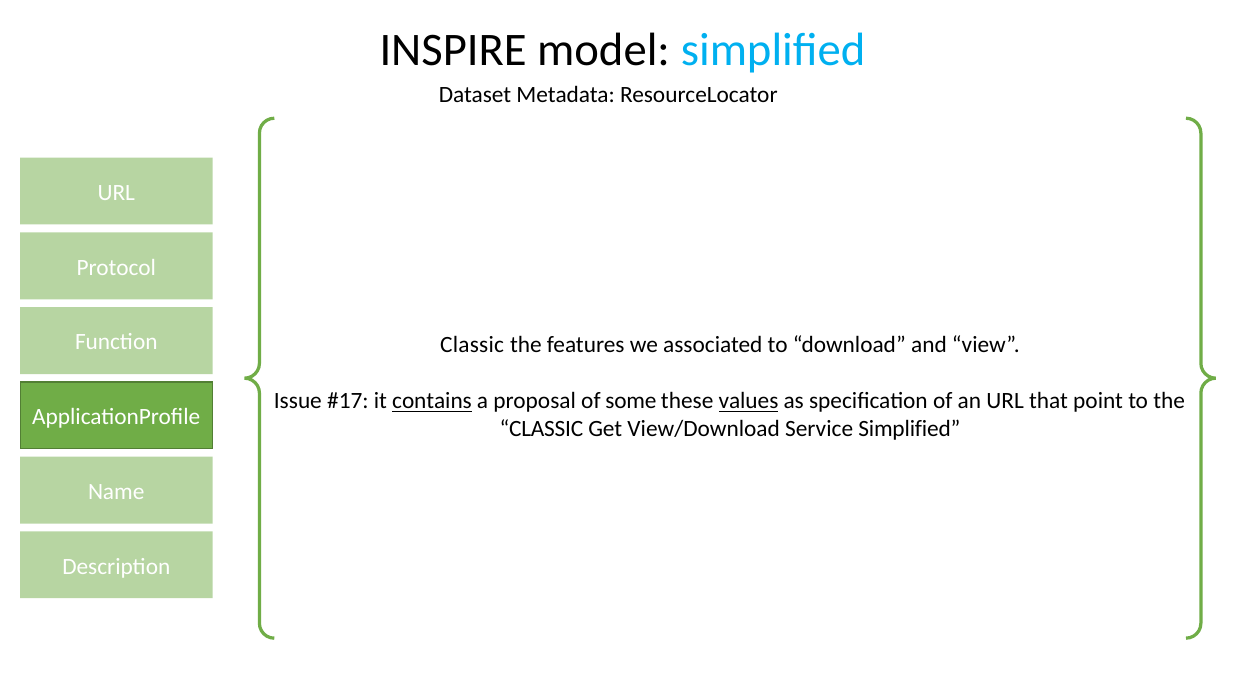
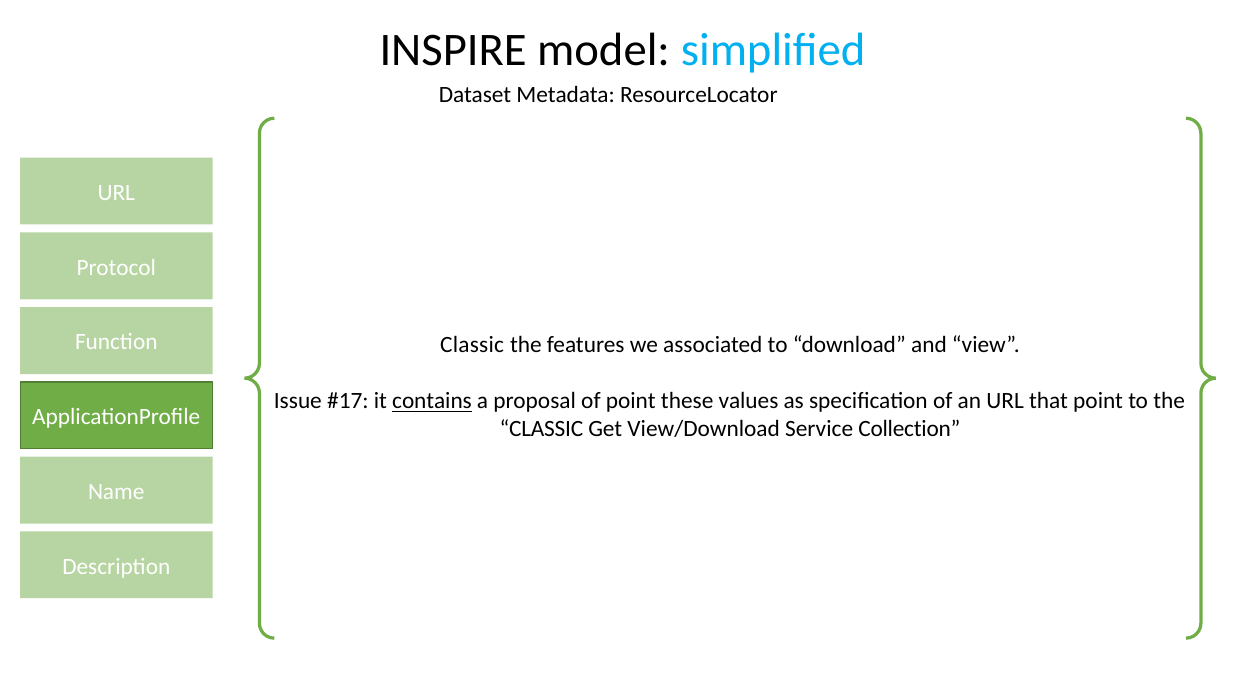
of some: some -> point (631, 401)
values underline: present -> none (748, 401)
Service Simplified: Simplified -> Collection (909, 429)
